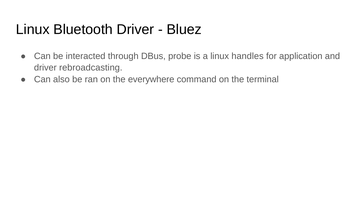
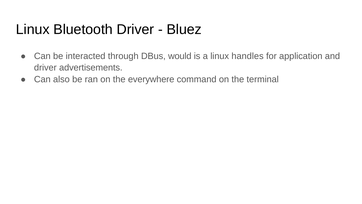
probe: probe -> would (180, 56)
rebroadcasting: rebroadcasting -> advertisements (91, 68)
